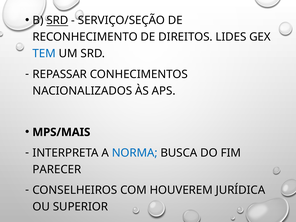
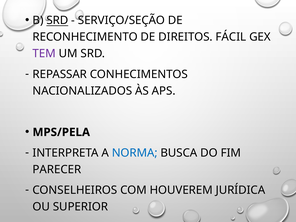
LIDES: LIDES -> FÁCIL (231, 37)
TEM colour: blue -> purple (44, 54)
MPS/MAIS: MPS/MAIS -> MPS/PELA (61, 132)
